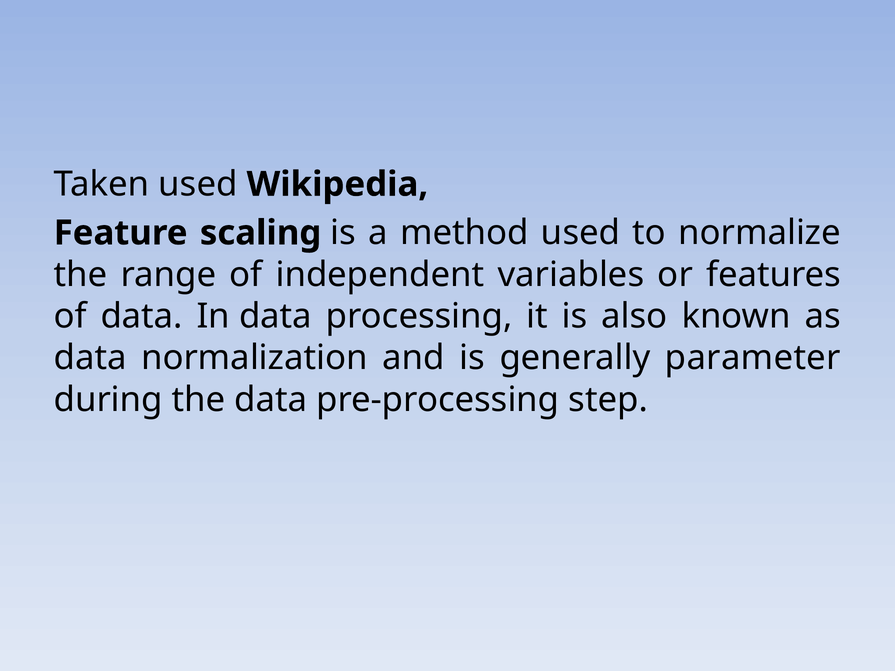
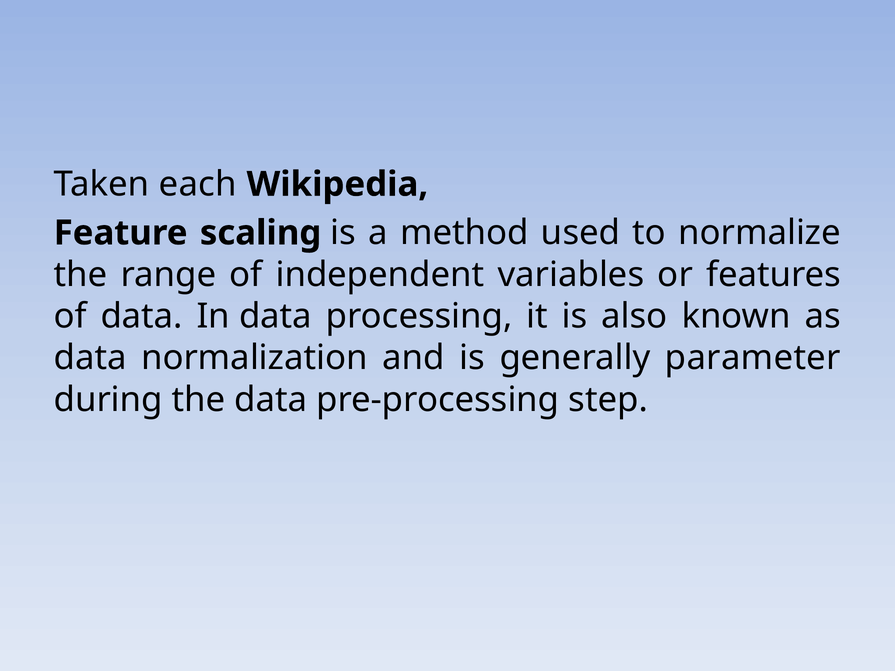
Taken used: used -> each (198, 184)
